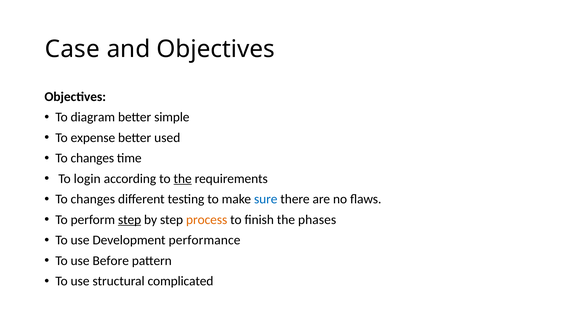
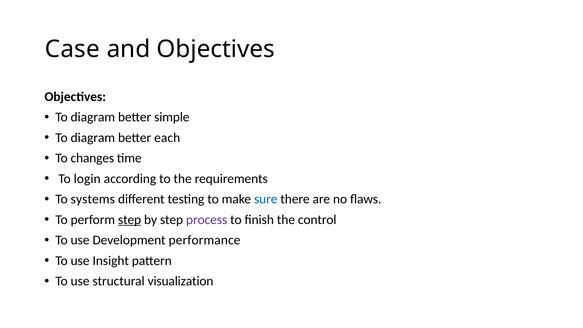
expense: expense -> diagram (93, 138)
used: used -> each (167, 138)
the underline: present -> none (183, 179)
changes: changes -> systems (93, 199)
process colour: orange -> purple (207, 220)
phases: phases -> control (317, 220)
Before: Before -> Insight (111, 261)
complicated: complicated -> visualization (181, 281)
